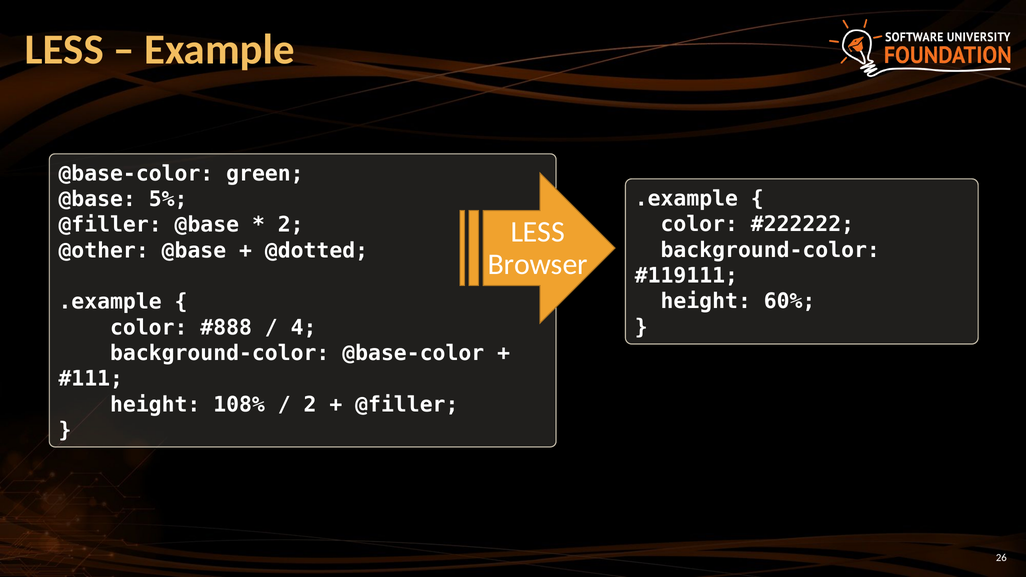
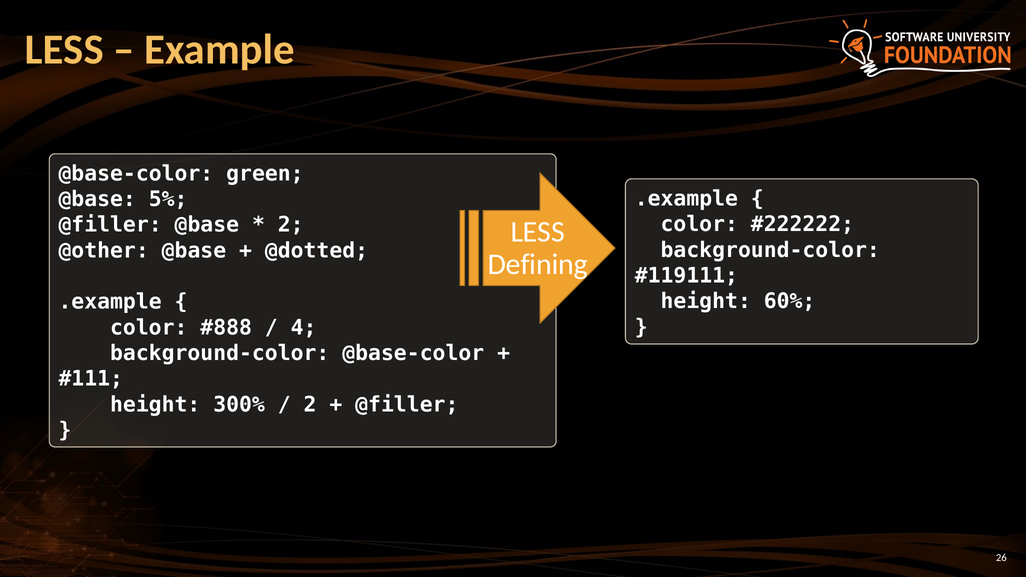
Browser: Browser -> Defining (538, 265)
108%: 108% -> 300% (239, 405)
